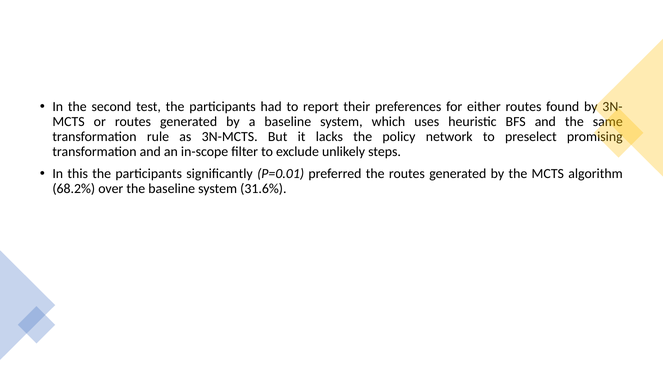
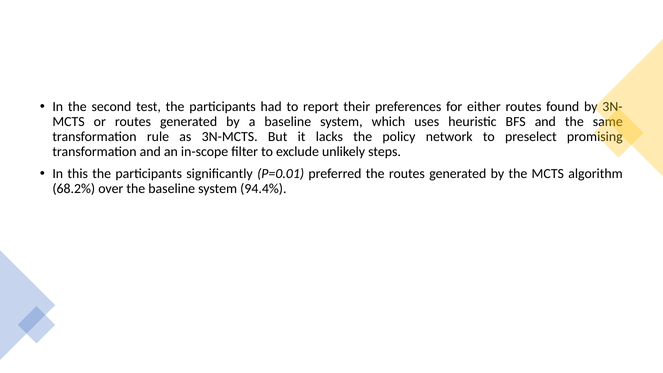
31.6%: 31.6% -> 94.4% (263, 188)
